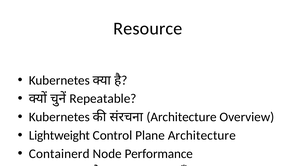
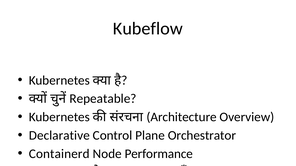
Resource: Resource -> Kubeflow (148, 29)
Lightweight: Lightweight -> Declarative (59, 136)
Plane Architecture: Architecture -> Orchestrator (202, 136)
